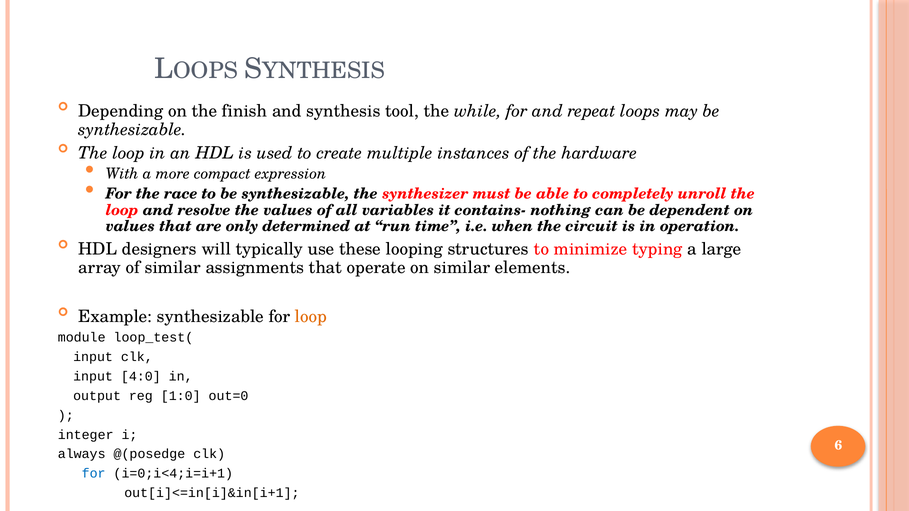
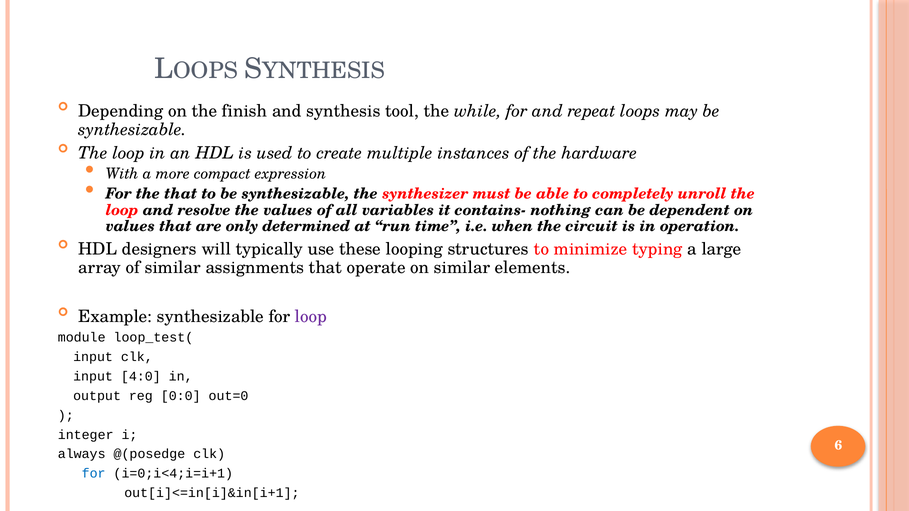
the race: race -> that (181, 194)
loop colour: orange -> purple (311, 317)
1:0: 1:0 -> 0:0 (181, 396)
